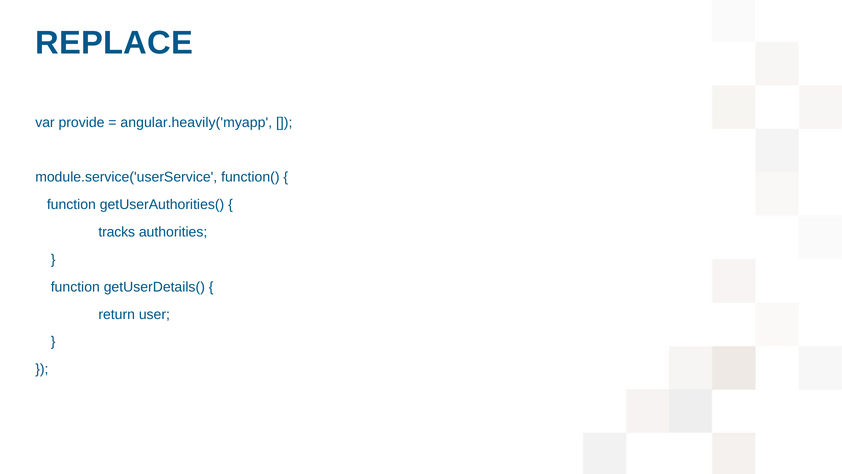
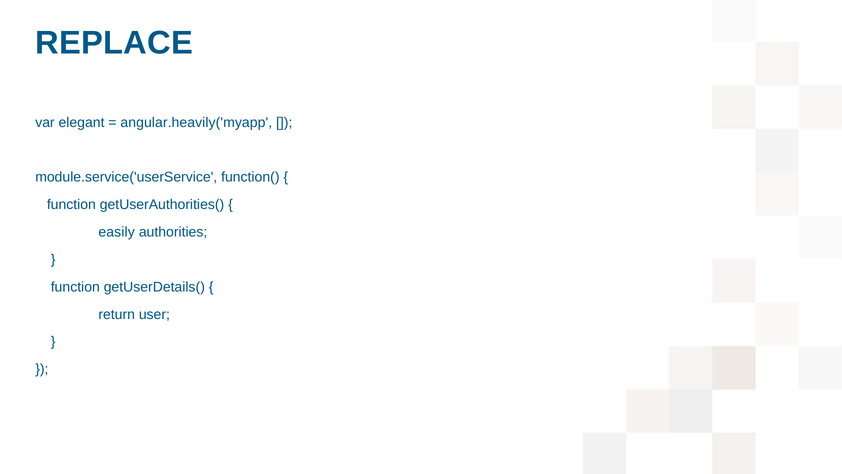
provide: provide -> elegant (82, 122)
tracks: tracks -> easily (117, 232)
